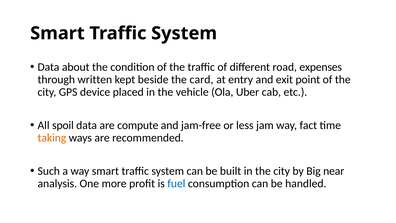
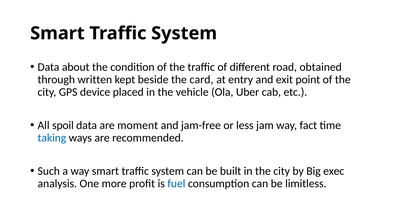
expenses: expenses -> obtained (321, 67)
compute: compute -> moment (138, 125)
taking colour: orange -> blue (52, 138)
near: near -> exec (334, 171)
handled: handled -> limitless (306, 183)
